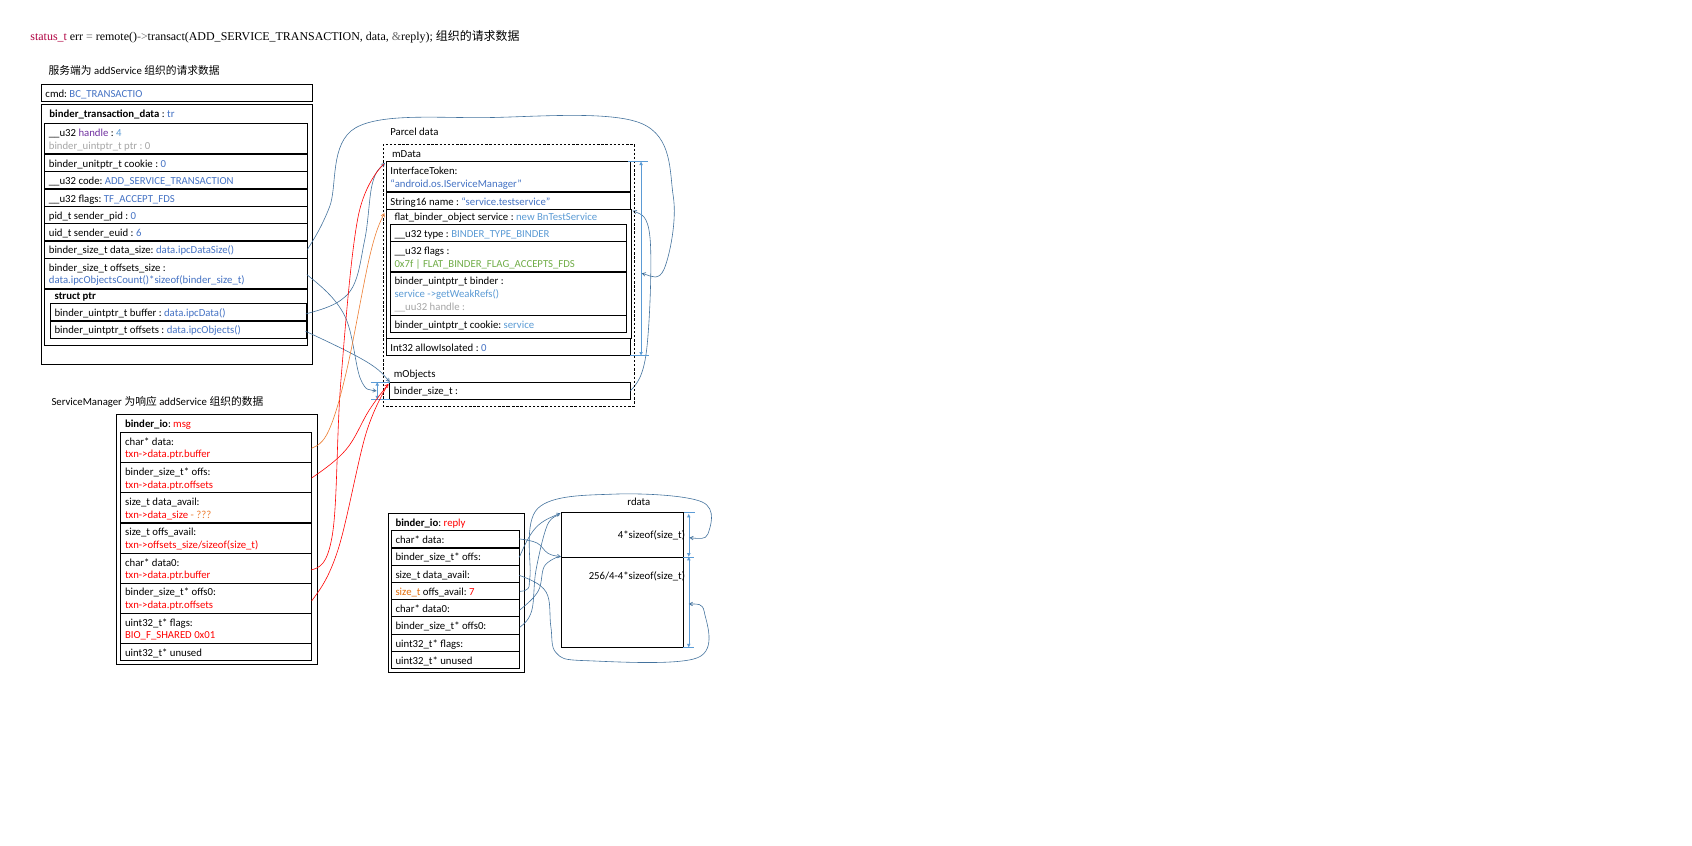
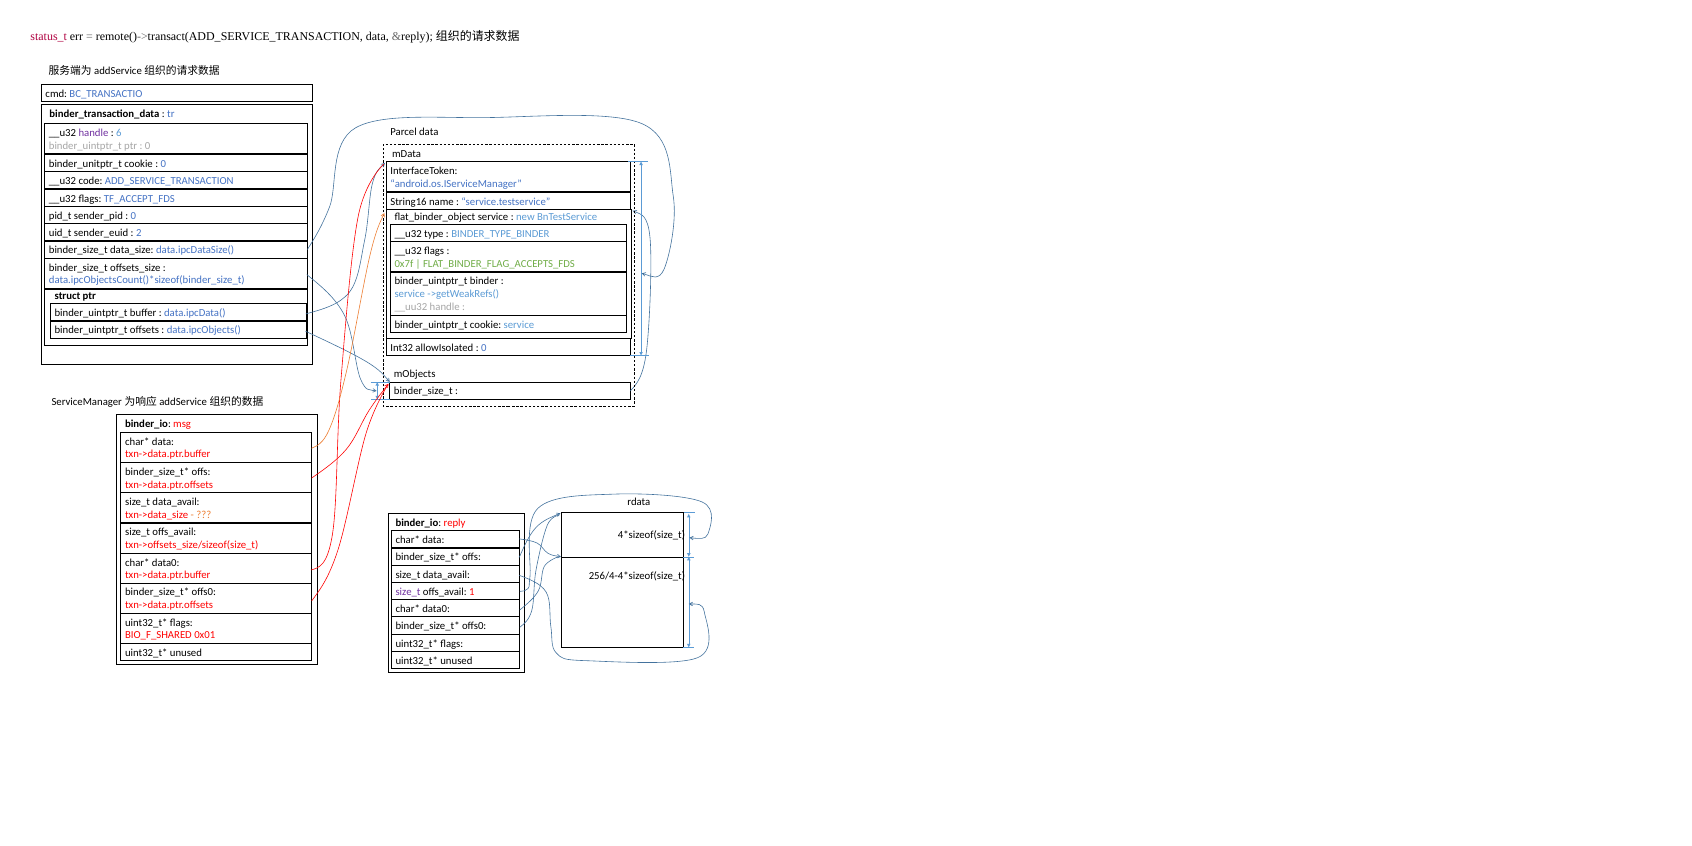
4: 4 -> 6 (119, 133)
6: 6 -> 2 (139, 233)
size_t colour: orange -> purple (408, 592)
7: 7 -> 1 (472, 592)
